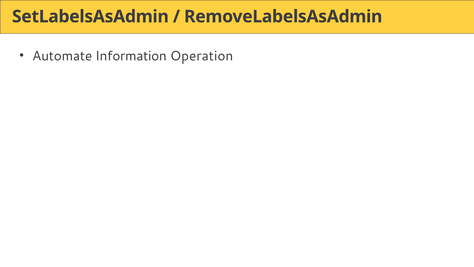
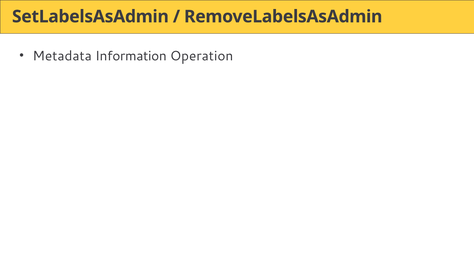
Automate: Automate -> Metadata (62, 56)
